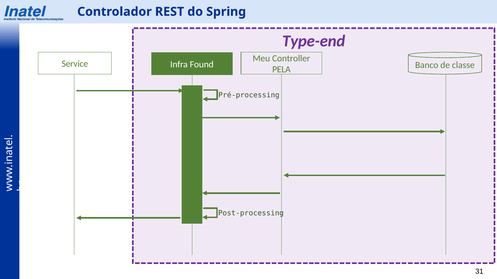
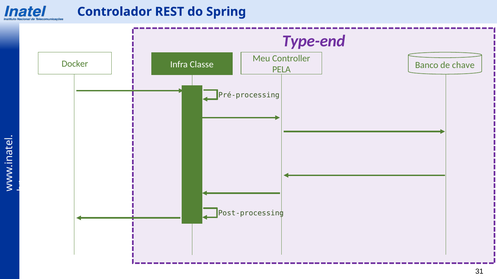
Service: Service -> Docker (75, 64)
Found: Found -> Classe (202, 64)
classe: classe -> chave (463, 65)
